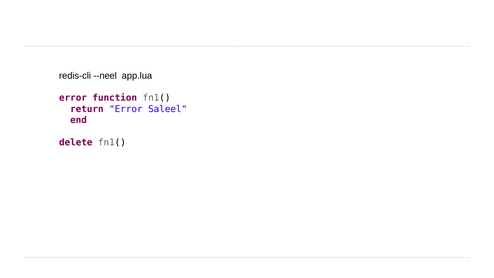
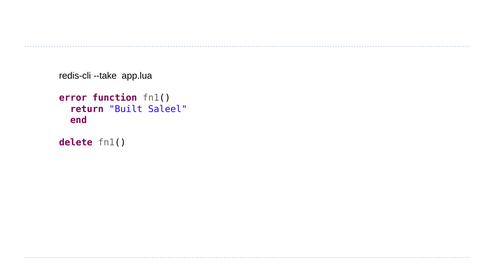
--neel: --neel -> --take (105, 76)
return Error: Error -> Built (126, 109)
